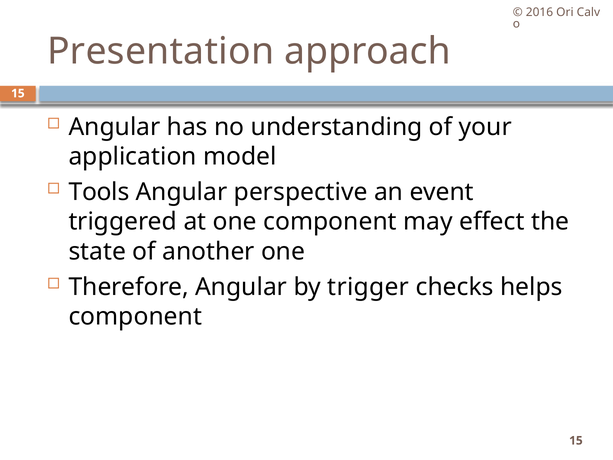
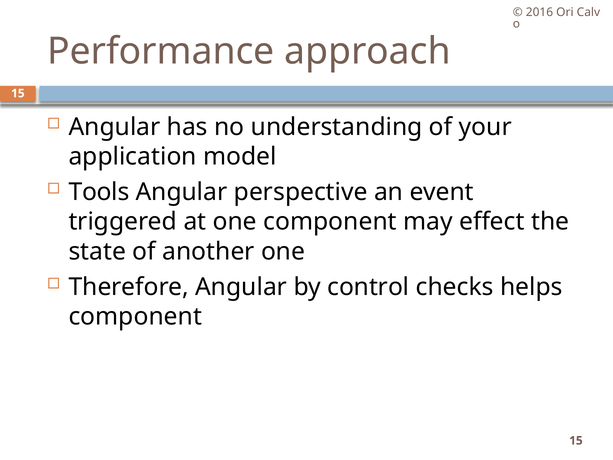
Presentation: Presentation -> Performance (161, 51)
trigger: trigger -> control (368, 287)
